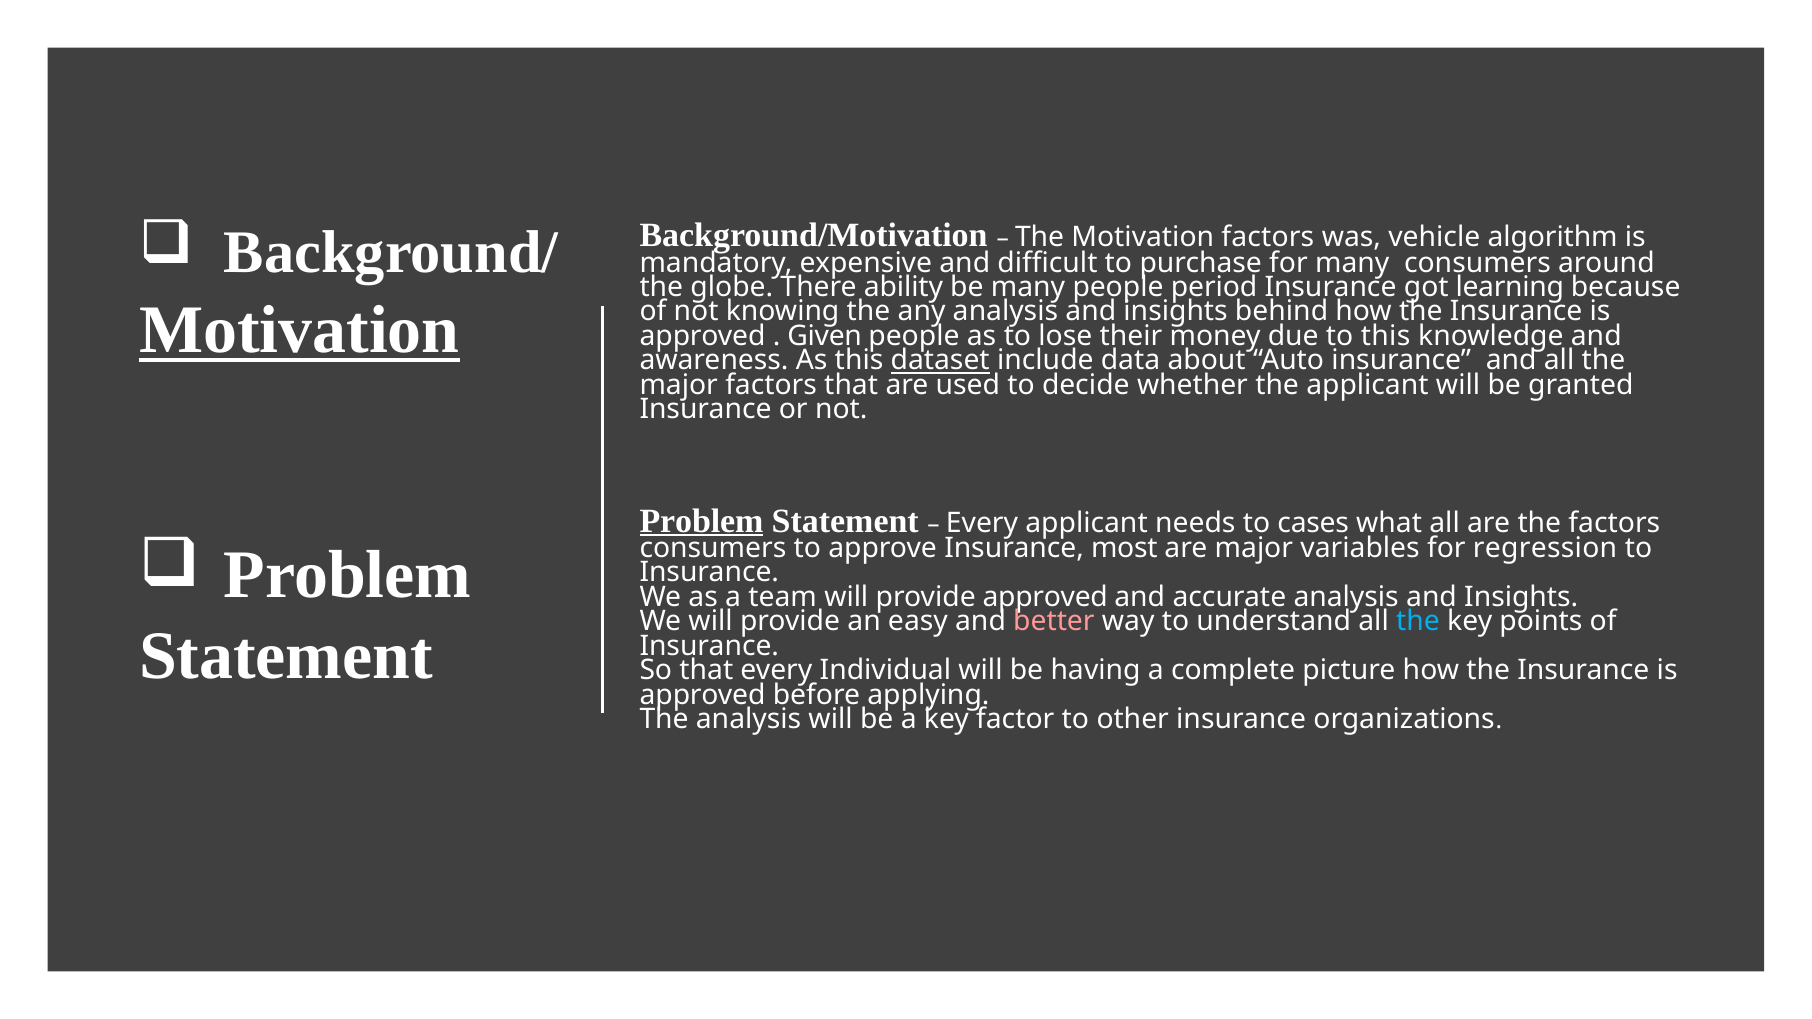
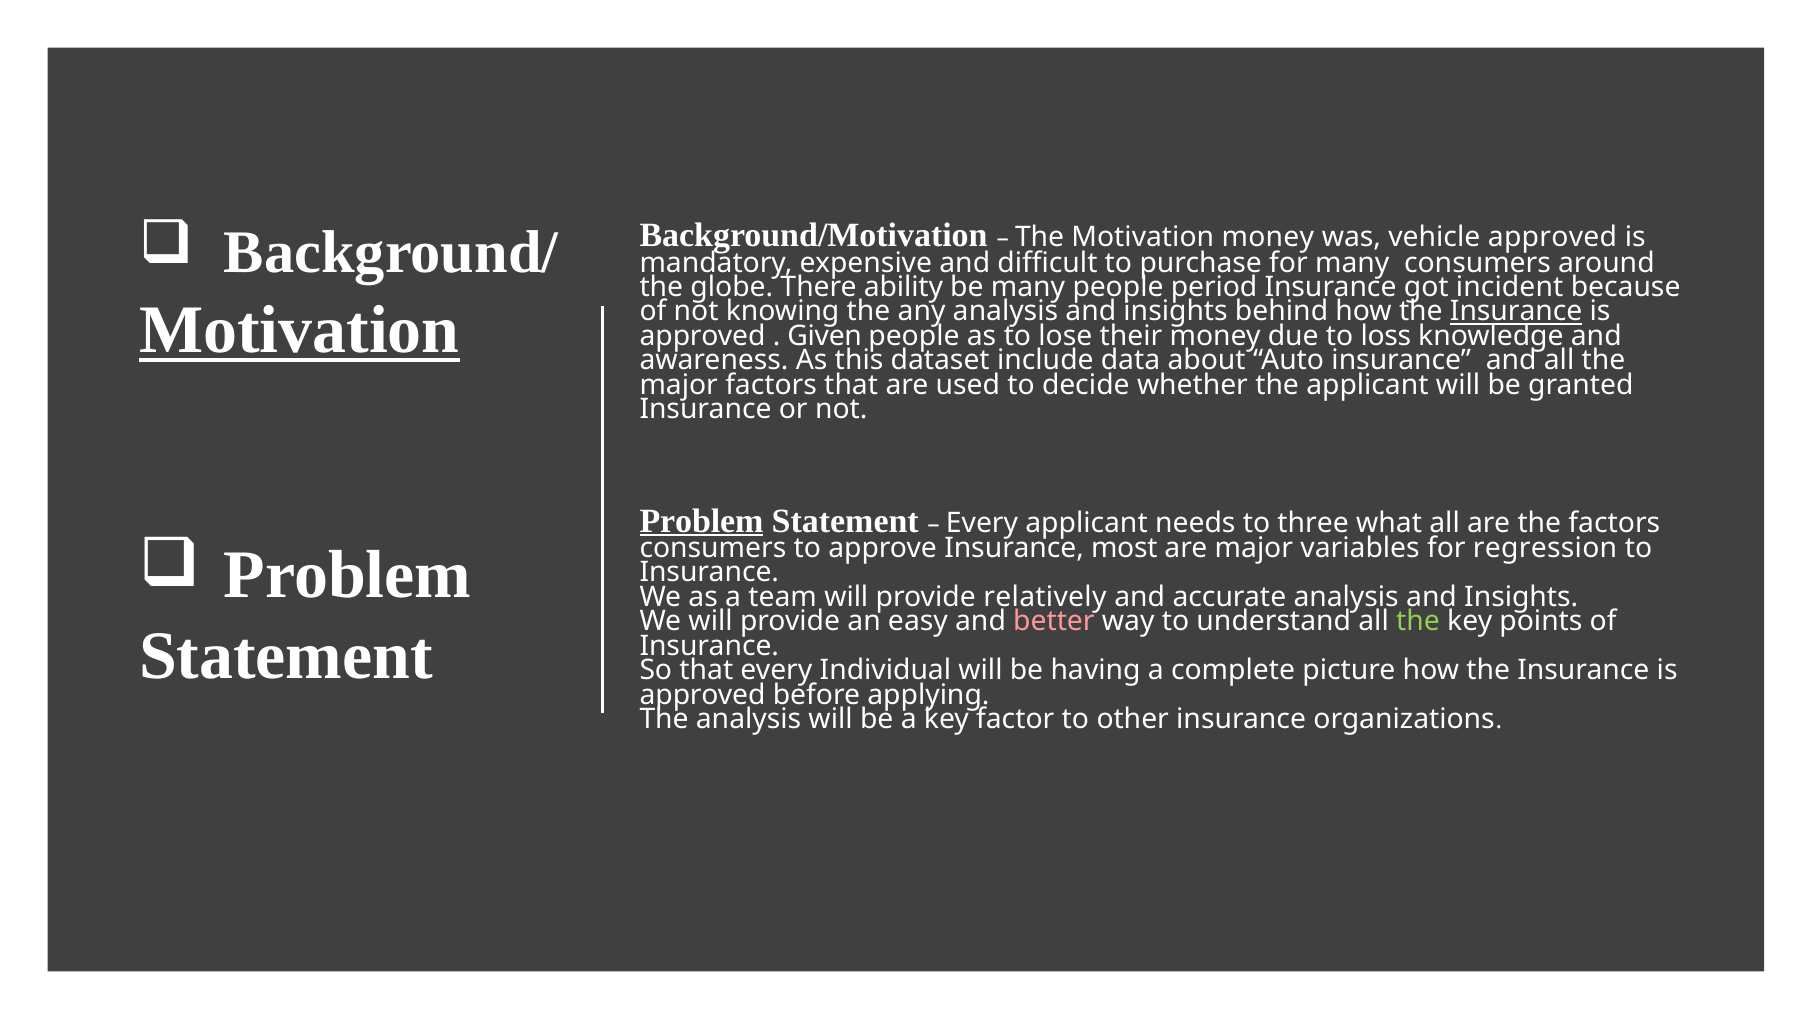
Motivation factors: factors -> money (1268, 237)
vehicle algorithm: algorithm -> approved (1552, 237)
learning: learning -> incident (1510, 287)
Insurance underline: none -> present (1516, 312)
to this: this -> loss (1386, 336)
dataset underline: present -> none (940, 361)
cases: cases -> three (1313, 523)
provide approved: approved -> relatively (1045, 597)
the colour: light blue -> light green (1418, 622)
